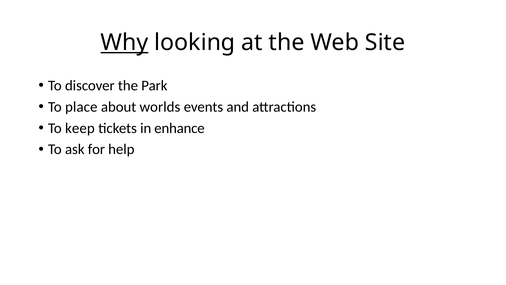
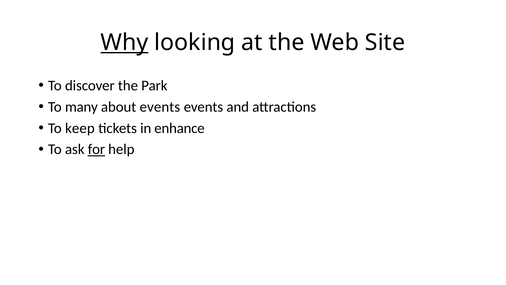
place: place -> many (81, 107)
about worlds: worlds -> events (160, 107)
for underline: none -> present (96, 149)
